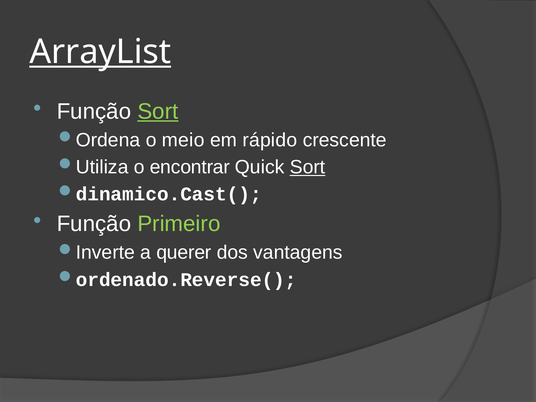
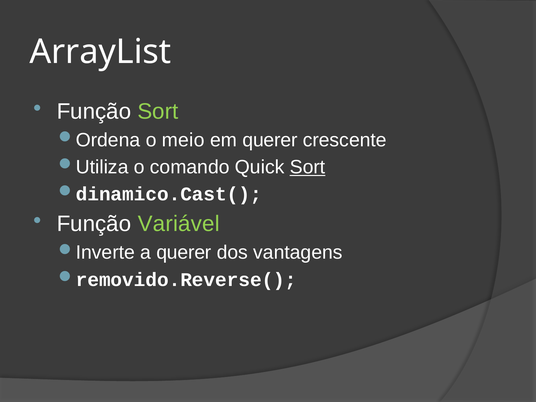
ArrayList underline: present -> none (100, 52)
Sort underline: present -> none (158, 111)
em rápido: rápido -> querer (270, 140)
encontrar: encontrar -> comando (190, 167)
Primeiro: Primeiro -> Variável (179, 224)
ordenado.Reverse(: ordenado.Reverse( -> removido.Reverse( (186, 280)
